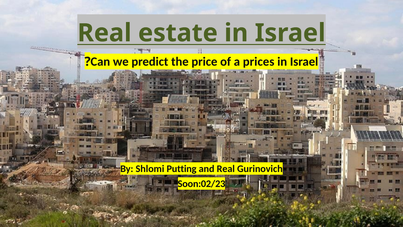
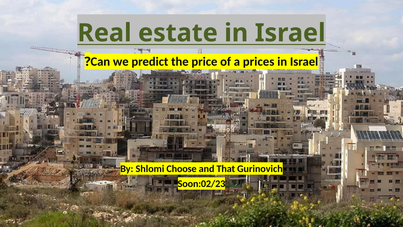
Putting: Putting -> Choose (182, 168)
and Real: Real -> That (226, 168)
